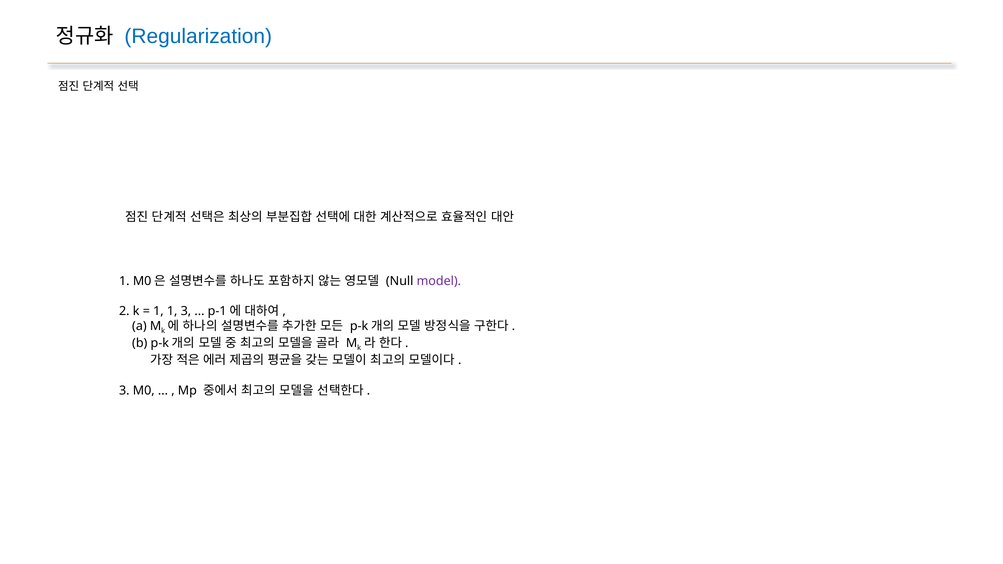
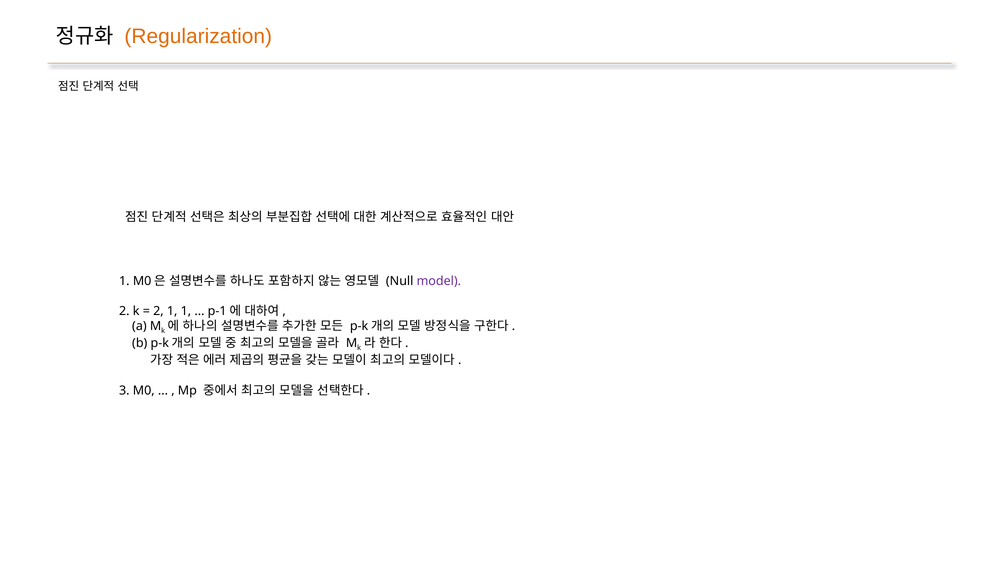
Regularization colour: blue -> orange (198, 36)
1: 1 -> 2 (158, 311)
1 3: 3 -> 1 (186, 311)
